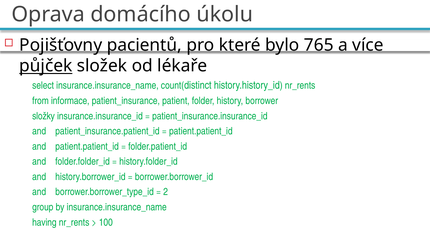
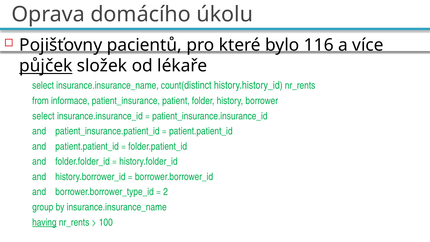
765: 765 -> 116 (319, 45)
složky: složky -> select (43, 116)
having underline: none -> present (44, 222)
